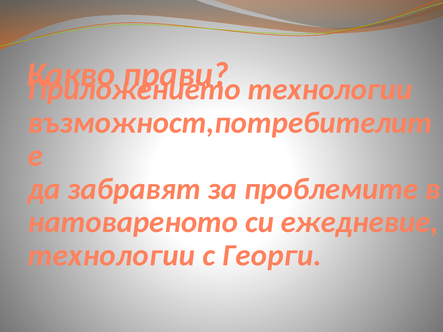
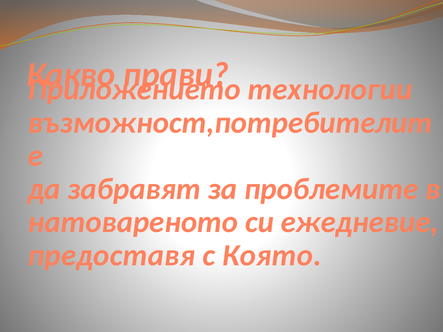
технологии: технологии -> предоставя (112, 256)
Георги: Георги -> Която (272, 256)
